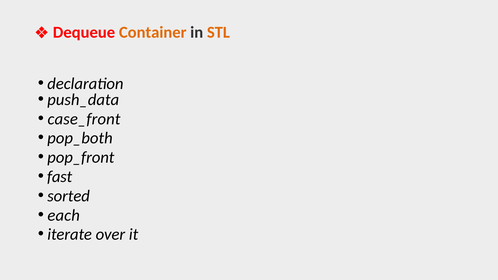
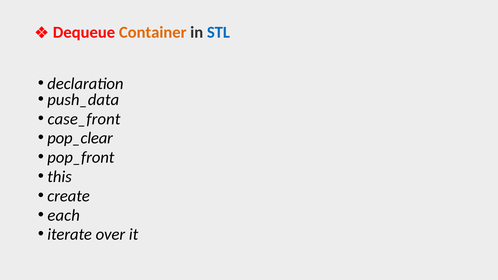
STL colour: orange -> blue (218, 32)
pop_both: pop_both -> pop_clear (80, 138)
fast: fast -> this (60, 177)
sorted: sorted -> create (69, 196)
